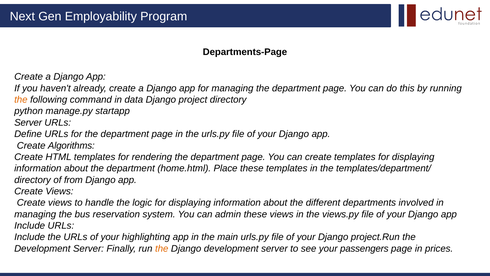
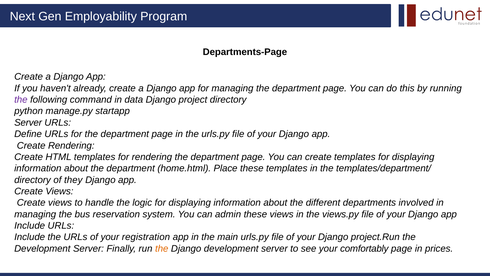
the colour: orange -> purple (21, 100)
Create Algorithms: Algorithms -> Rendering (71, 145)
from: from -> they (73, 180)
highlighting: highlighting -> registration (146, 237)
passengers: passengers -> comfortably (364, 248)
